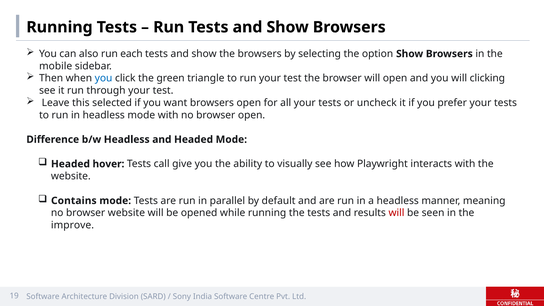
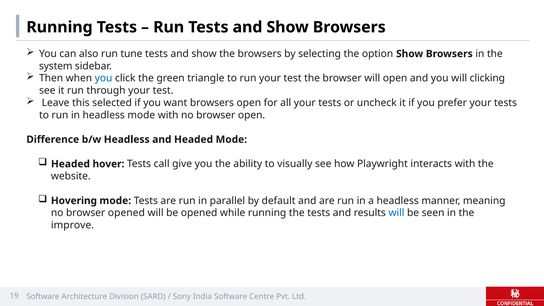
each: each -> tune (131, 54)
mobile: mobile -> system (56, 66)
Contains: Contains -> Hovering (74, 201)
browser website: website -> opened (126, 213)
will colour: red -> blue (396, 213)
